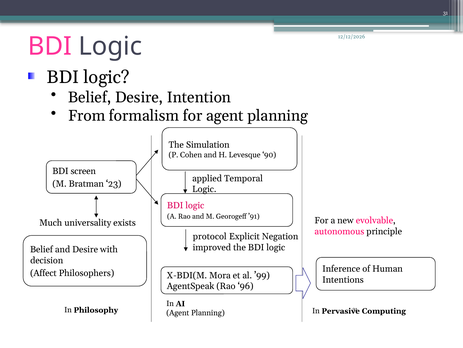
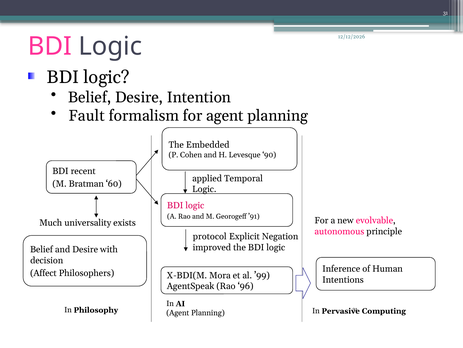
From: From -> Fault (87, 116)
Simulation: Simulation -> Embedded (208, 145)
screen: screen -> recent (83, 171)
23: 23 -> 60 (114, 184)
